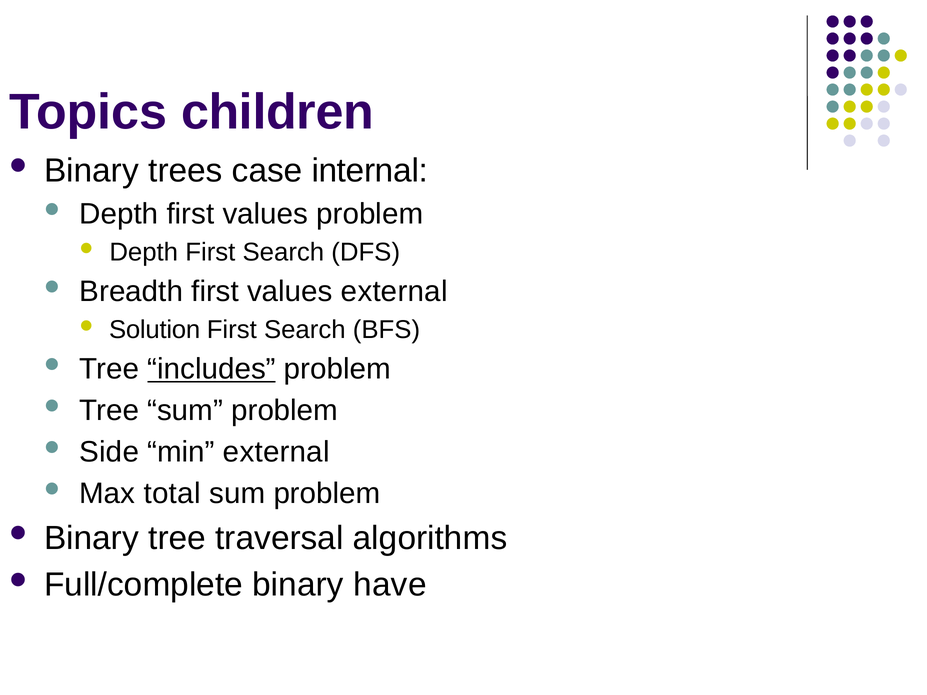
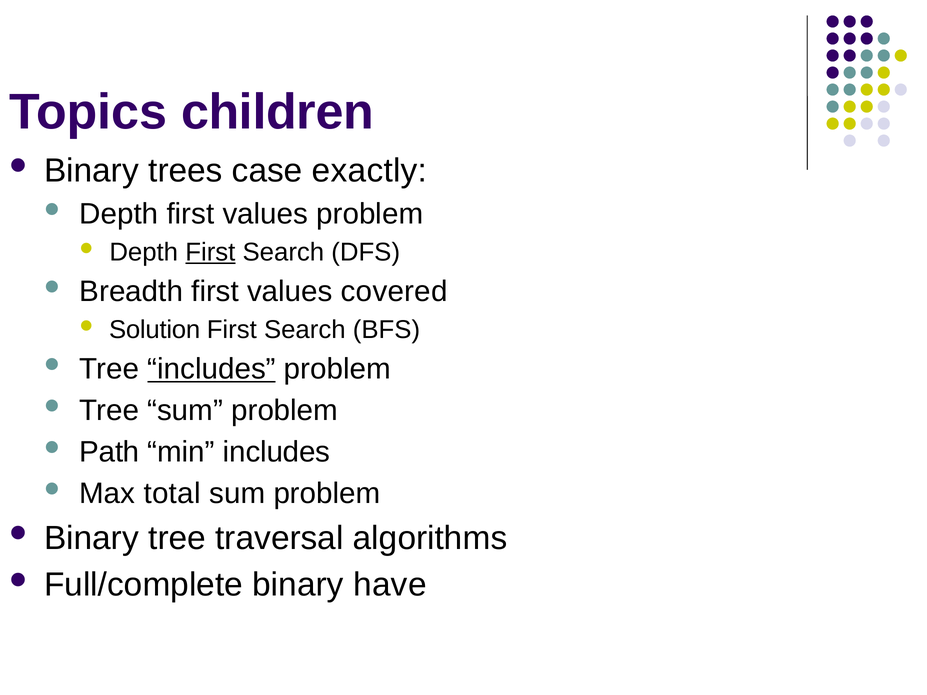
internal: internal -> exactly (369, 171)
First underline: none -> present (210, 252)
values external: external -> covered (394, 292)
Side: Side -> Path (109, 452)
min external: external -> includes (277, 452)
